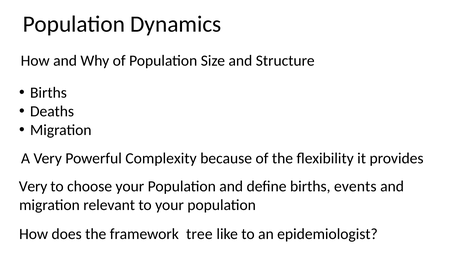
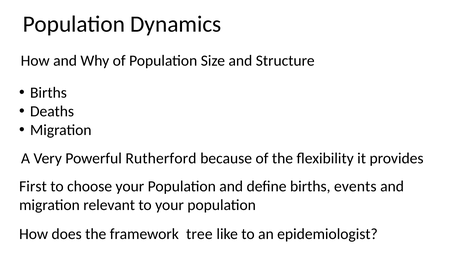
Complexity: Complexity -> Rutherford (161, 159)
Very: Very -> First (33, 187)
